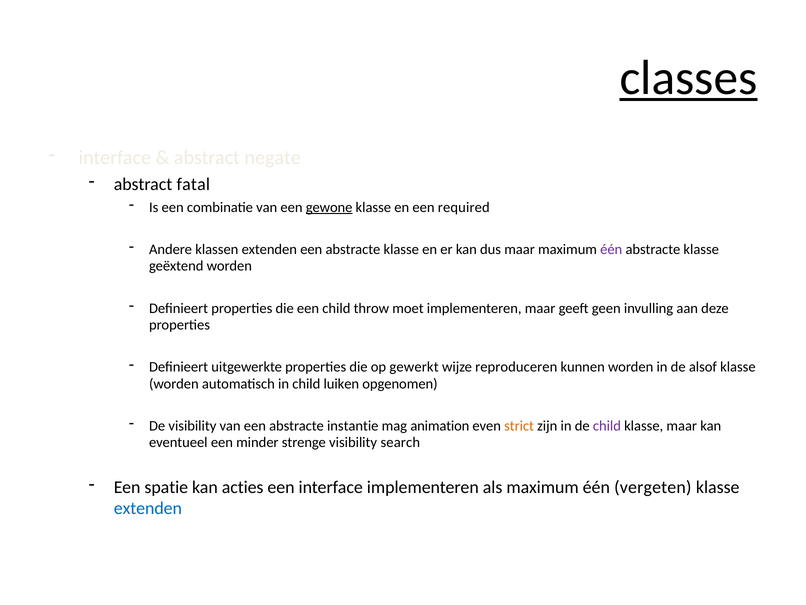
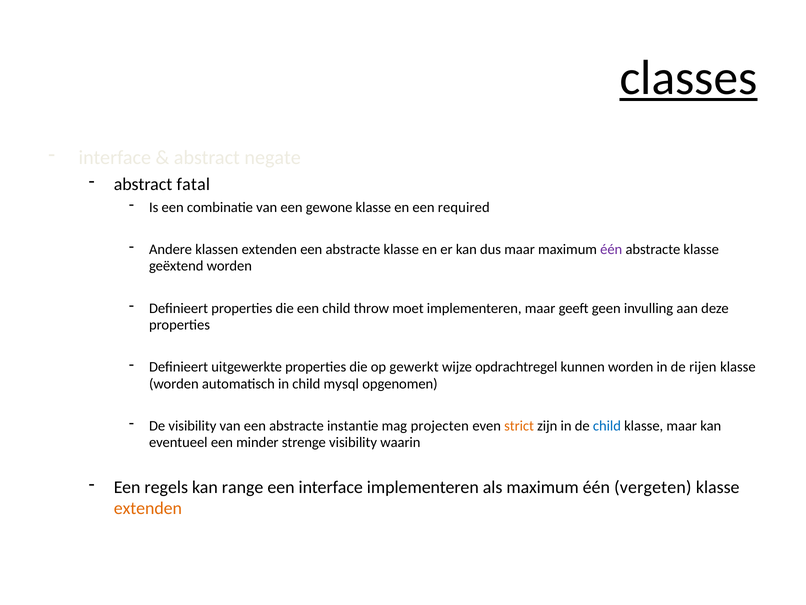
gewone underline: present -> none (329, 207)
reproduceren: reproduceren -> opdrachtregel (516, 367)
alsof: alsof -> rijen (703, 367)
luiken: luiken -> mysql (341, 384)
animation: animation -> projecten (440, 426)
child colour: purple -> blue (607, 426)
search: search -> waarin (400, 442)
spatie: spatie -> regels (166, 487)
acties: acties -> range (243, 487)
extenden colour: blue -> orange (148, 508)
